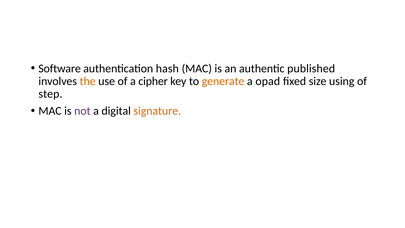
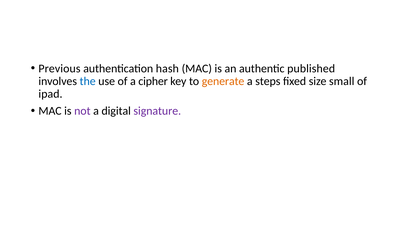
Software: Software -> Previous (59, 68)
the colour: orange -> blue (88, 81)
opad: opad -> steps (268, 81)
using: using -> small (342, 81)
step: step -> ipad (51, 94)
signature colour: orange -> purple (157, 111)
